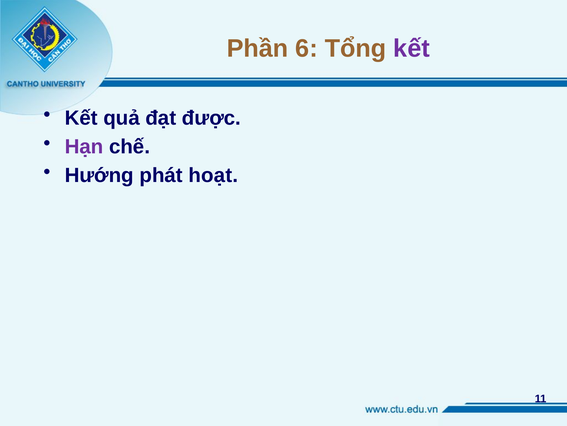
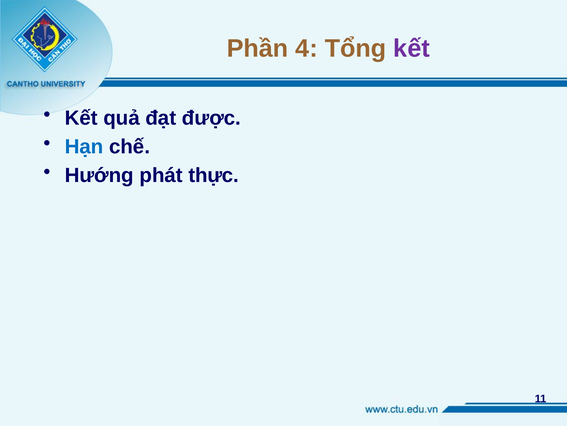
6: 6 -> 4 (307, 49)
Hạn colour: purple -> blue (84, 146)
hoạt: hoạt -> thực (214, 175)
